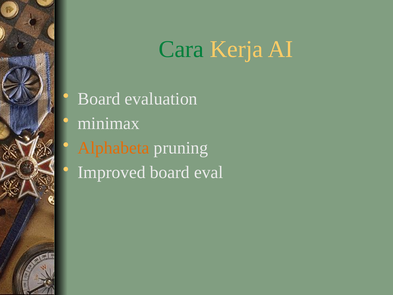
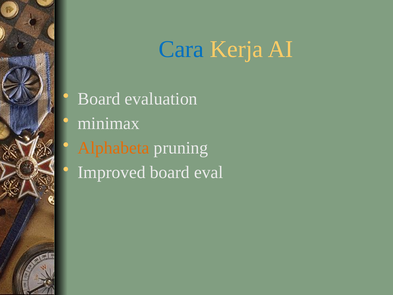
Cara colour: green -> blue (181, 49)
